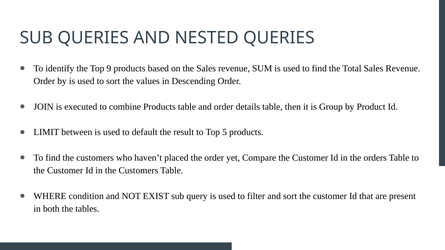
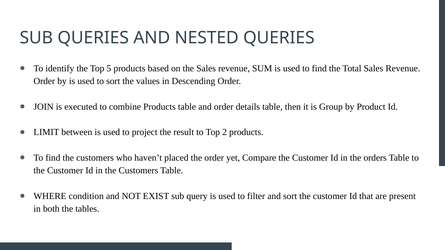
9: 9 -> 5 (109, 68)
default: default -> project (145, 132)
5: 5 -> 2 (225, 132)
